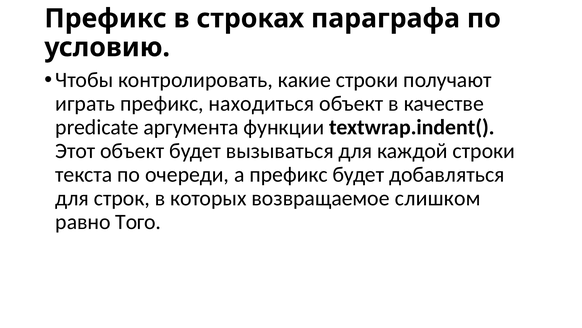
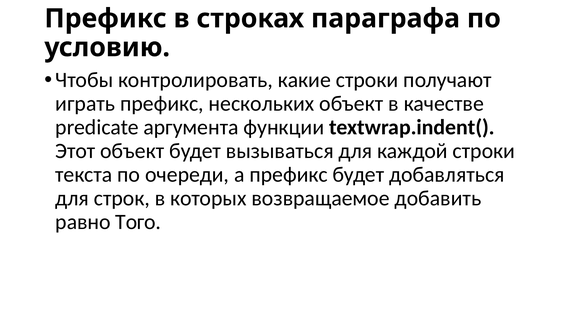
находиться: находиться -> нескольких (261, 104)
слишком: слишком -> добавить (438, 198)
